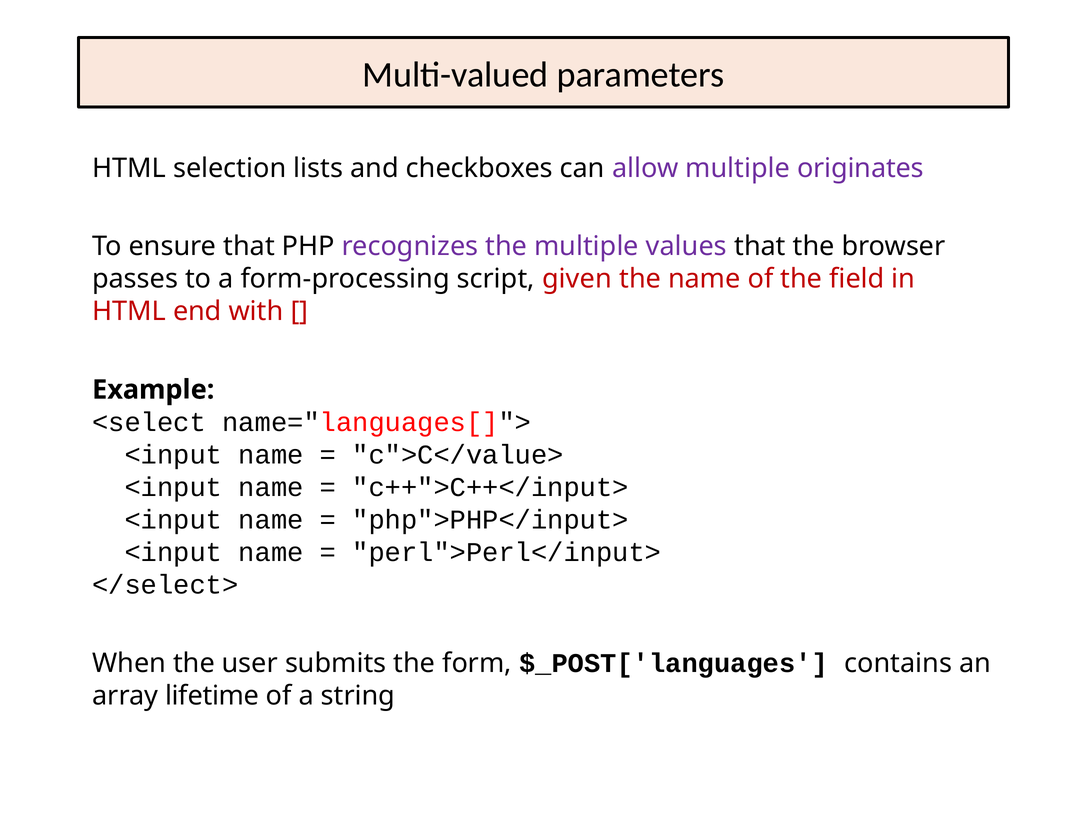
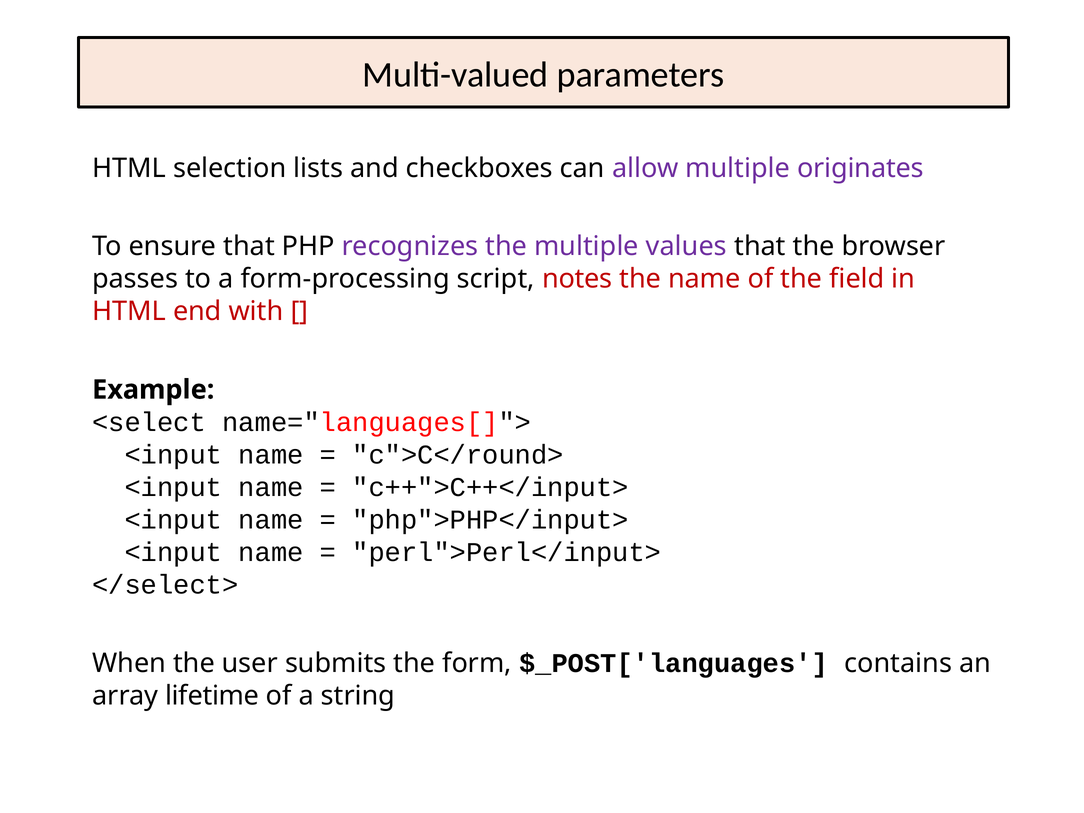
given: given -> notes (577, 279)
c">C</value>: c">C</value> -> c">C</round> (458, 455)
